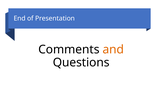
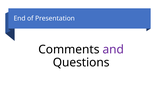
and colour: orange -> purple (113, 49)
